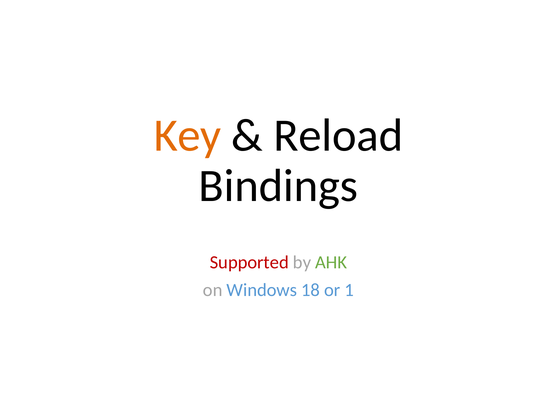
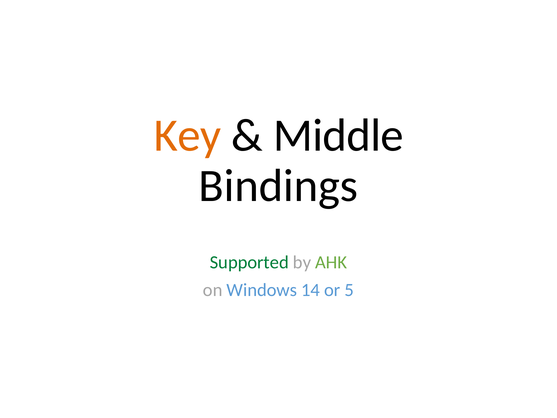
Reload: Reload -> Middle (338, 136)
Supported colour: red -> green (249, 262)
18: 18 -> 14 (311, 290)
1: 1 -> 5 (349, 290)
